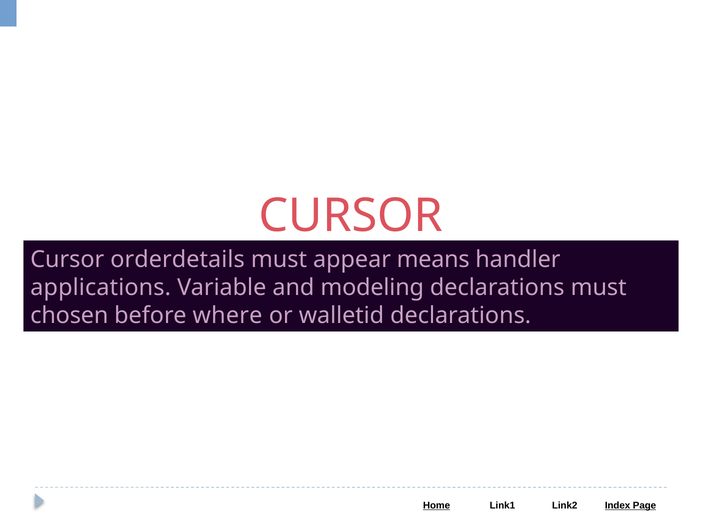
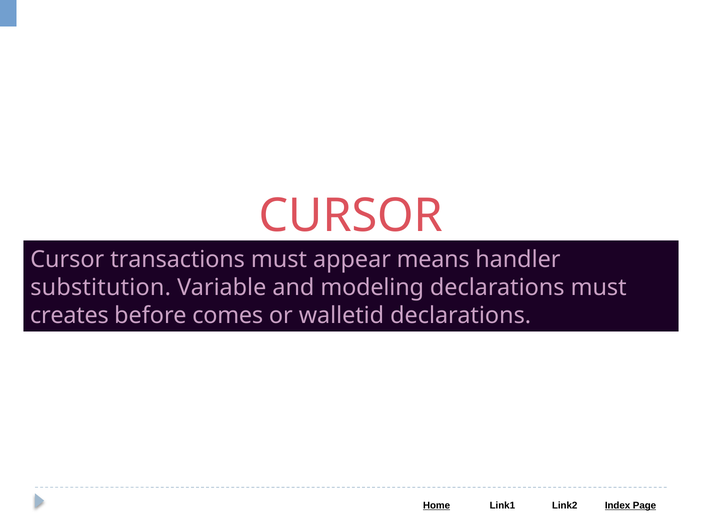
orderdetails: orderdetails -> transactions (178, 260)
applications: applications -> substitution (101, 288)
chosen: chosen -> creates (69, 316)
where: where -> comes (228, 316)
